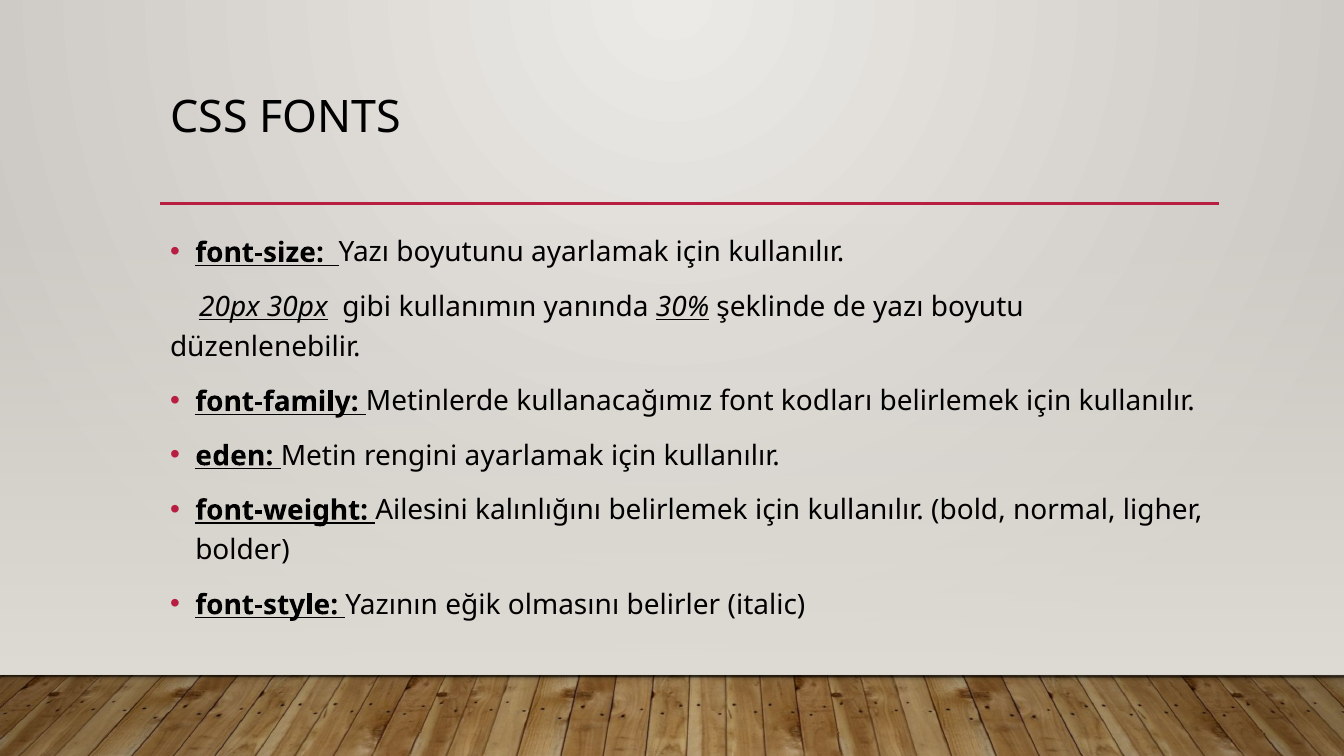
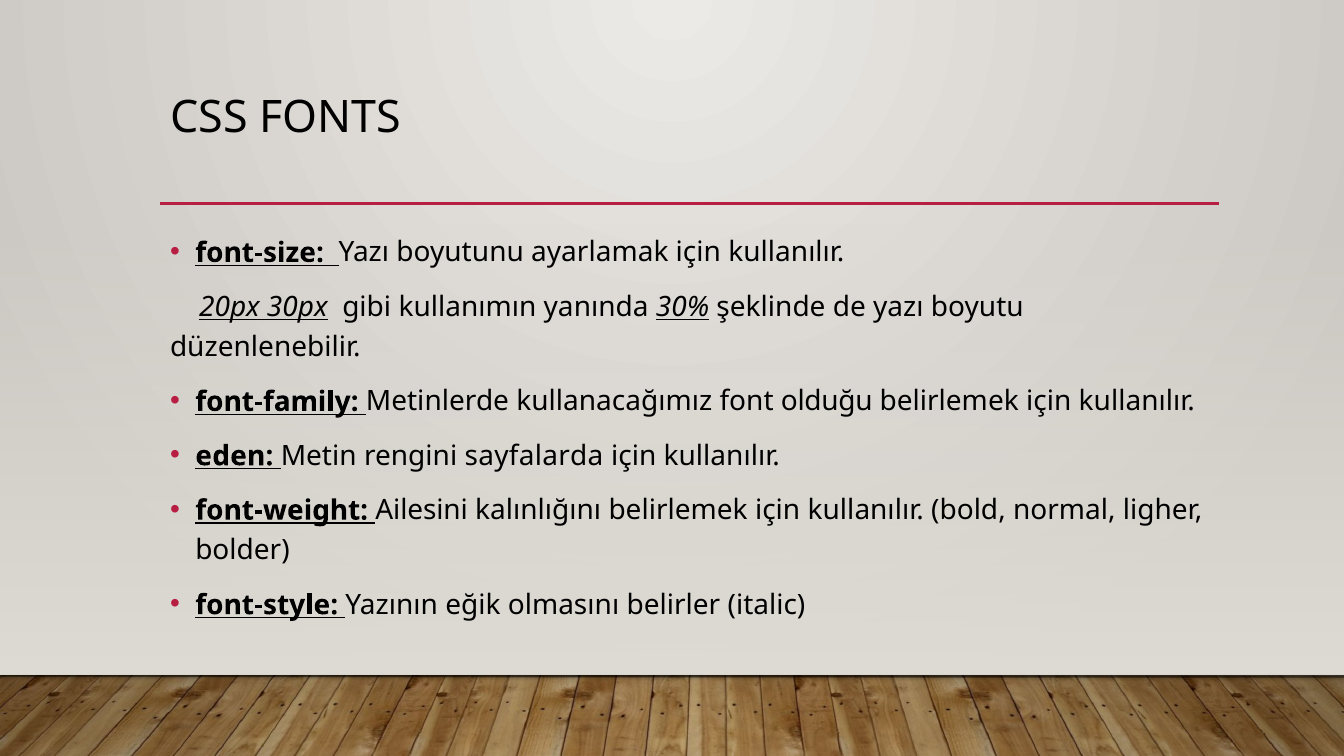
kodları: kodları -> olduğu (827, 402)
rengini ayarlamak: ayarlamak -> sayfalarda (534, 456)
